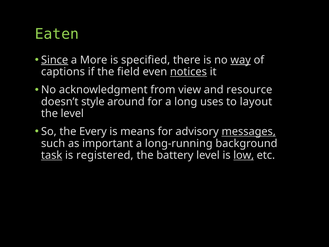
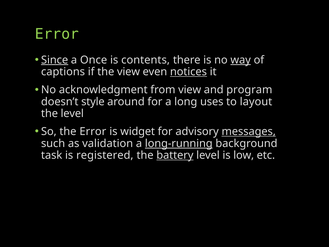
Eaten: Eaten -> Error (57, 34)
More: More -> Once (94, 60)
specified: specified -> contents (146, 60)
the field: field -> view (129, 72)
resource: resource -> program (249, 90)
the Every: Every -> Error (93, 131)
means: means -> widget (138, 131)
important: important -> validation (108, 143)
long-running underline: none -> present (179, 143)
task underline: present -> none (52, 155)
battery underline: none -> present (175, 155)
low underline: present -> none (244, 155)
